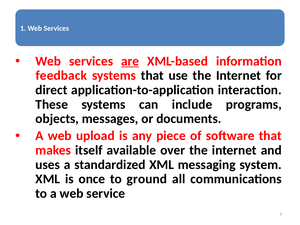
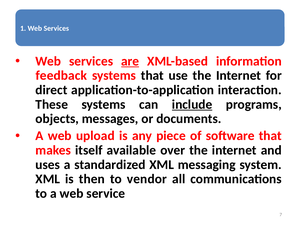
include underline: none -> present (192, 104)
once: once -> then (92, 179)
ground: ground -> vendor (147, 179)
